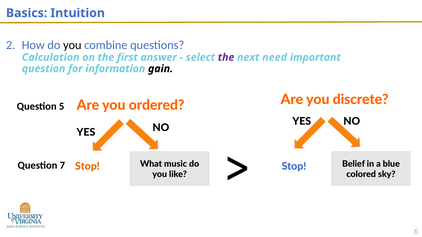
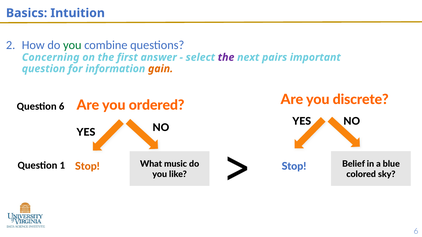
you colour: black -> green (72, 45)
Calculation: Calculation -> Concerning (51, 57)
need: need -> pairs (275, 57)
gain colour: black -> orange (161, 69)
Question 5: 5 -> 6 (62, 107)
7: 7 -> 1 (62, 165)
